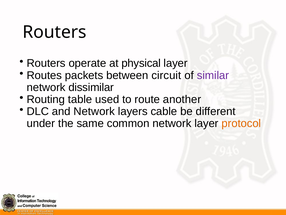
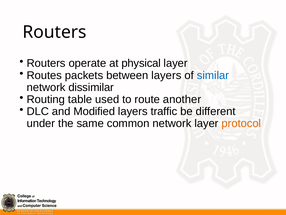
between circuit: circuit -> layers (166, 75)
similar colour: purple -> blue (213, 75)
and Network: Network -> Modified (94, 111)
cable: cable -> traffic (164, 111)
